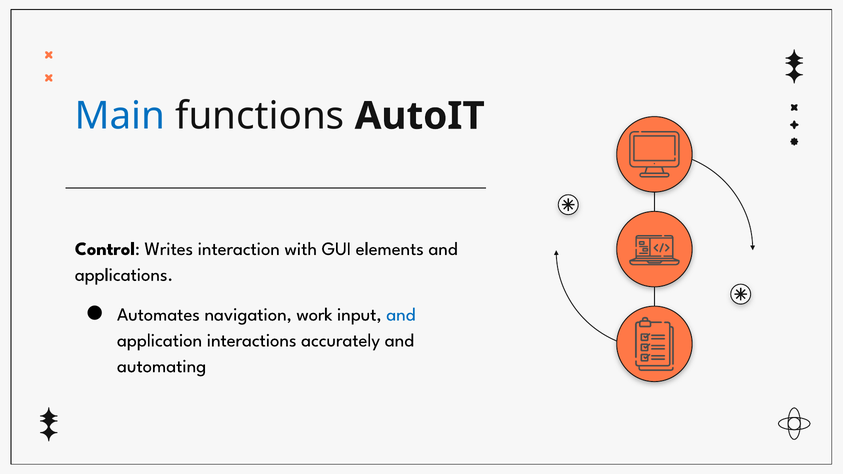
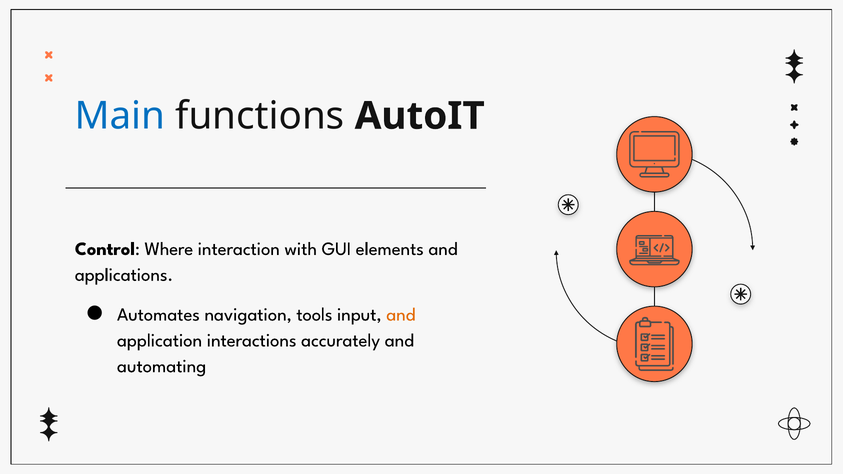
Writes: Writes -> Where (169, 249)
work: work -> tools (314, 315)
and colour: blue -> orange (401, 315)
